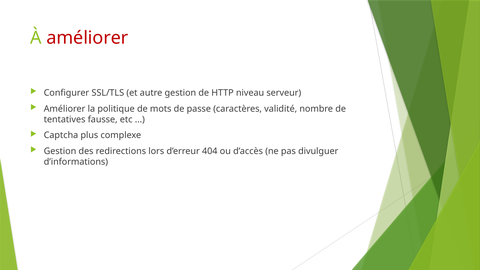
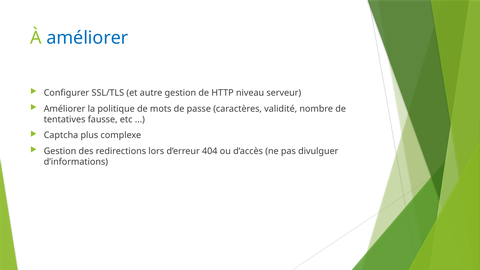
améliorer colour: red -> blue (87, 38)
